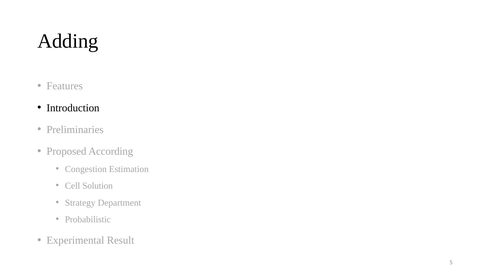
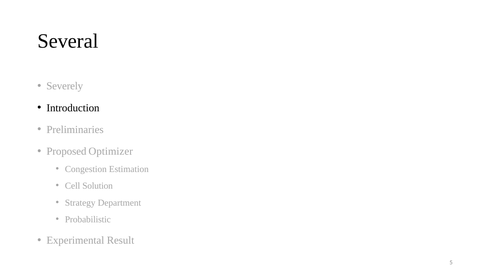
Adding: Adding -> Several (68, 41)
Features: Features -> Severely (65, 86)
According: According -> Optimizer (111, 152)
